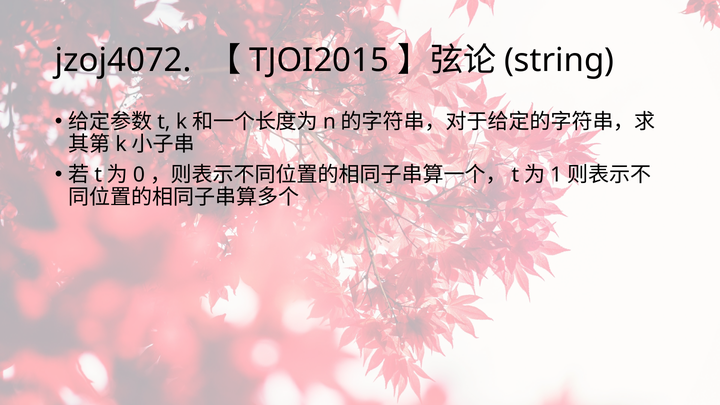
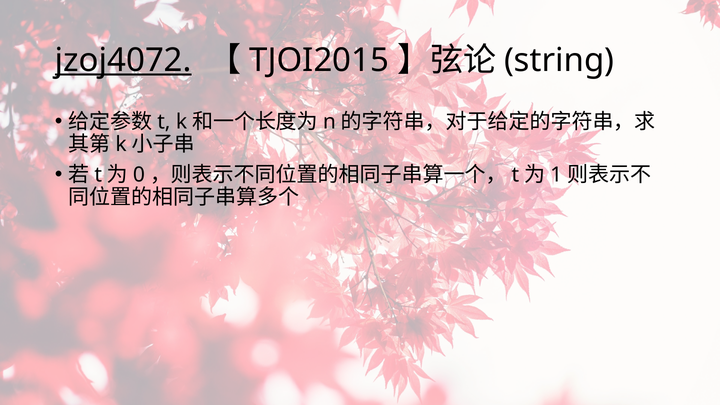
jzoj4072 underline: none -> present (123, 60)
